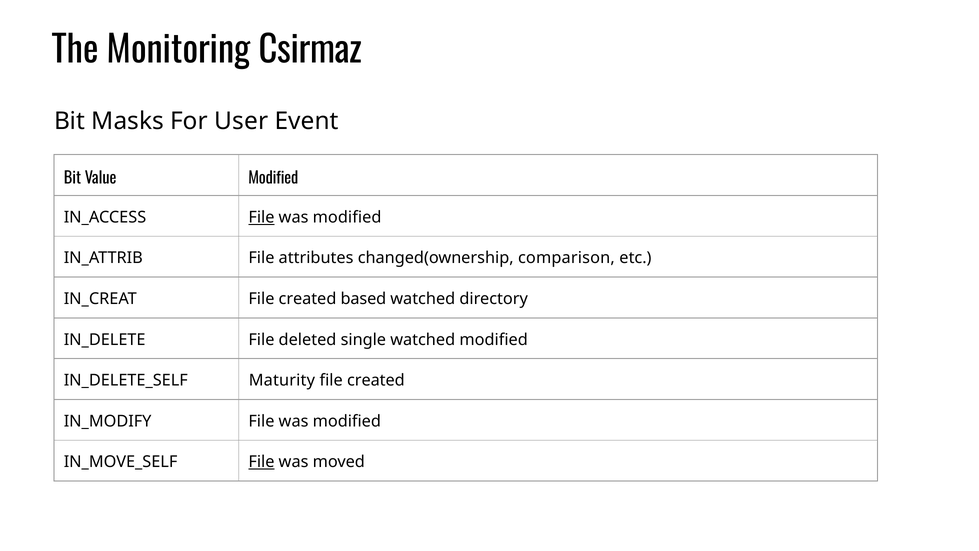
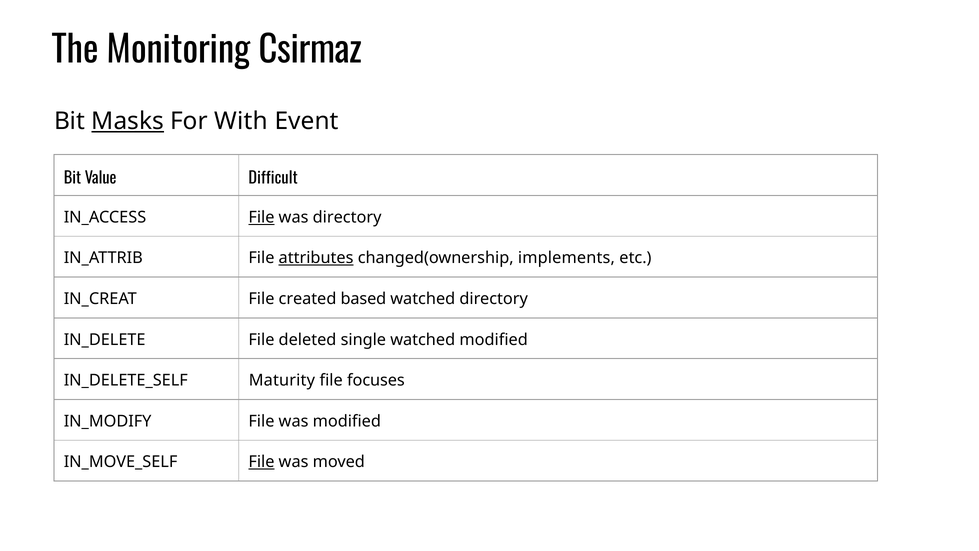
Masks underline: none -> present (128, 121)
User: User -> With (241, 121)
Value Modified: Modified -> Difficult (273, 178)
modified: modified -> directory (347, 217)
attributes underline: none -> present (316, 258)
comparison: comparison -> implements (566, 258)
created: created -> focuses (376, 380)
